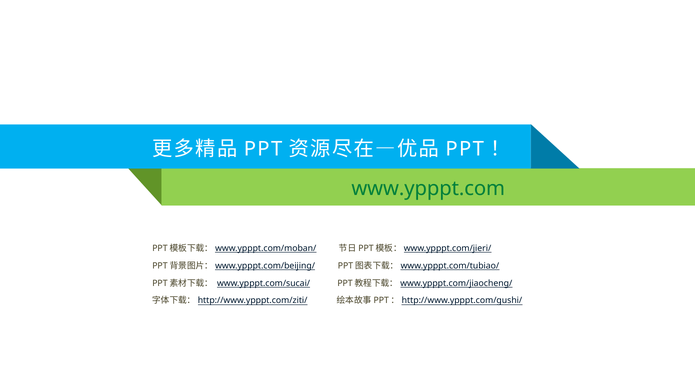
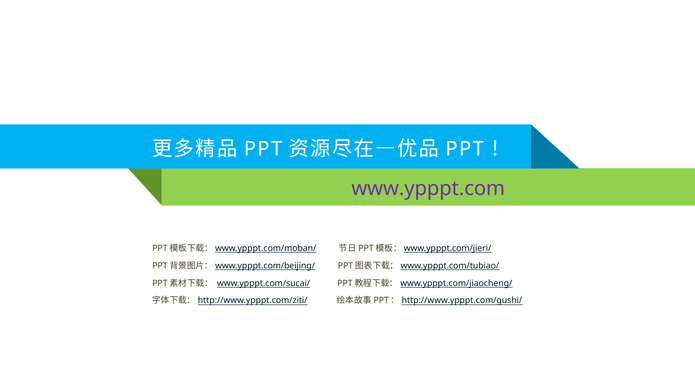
www.ypppt.com colour: green -> purple (428, 188)
